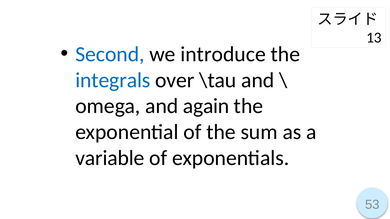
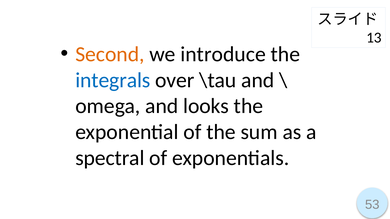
Second colour: blue -> orange (110, 54)
again: again -> looks (206, 106)
variable: variable -> spectral (110, 158)
